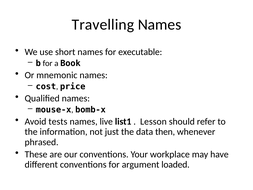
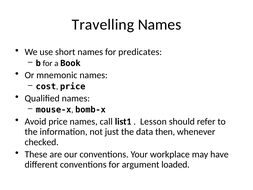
executable: executable -> predicates (140, 52)
Avoid tests: tests -> price (58, 121)
live: live -> call (106, 121)
phrased: phrased -> checked (42, 142)
